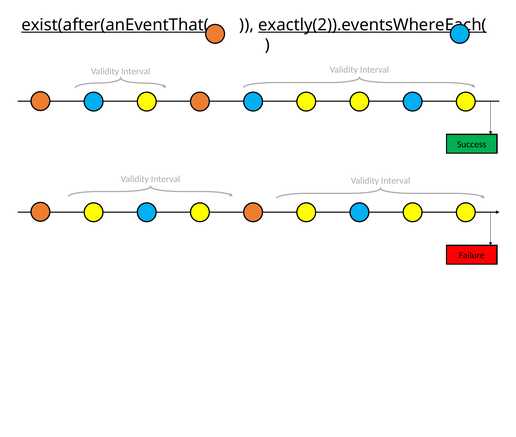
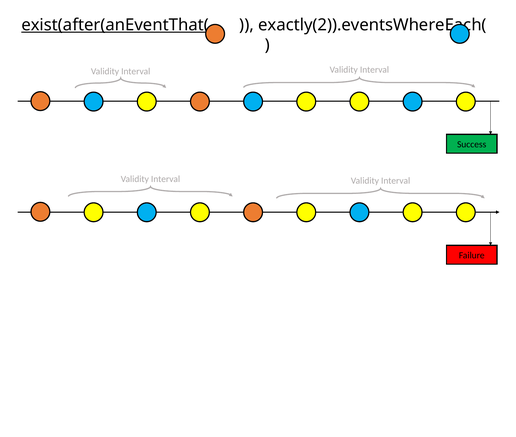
exactly(2)).eventsWhereEach( underline: present -> none (372, 25)
